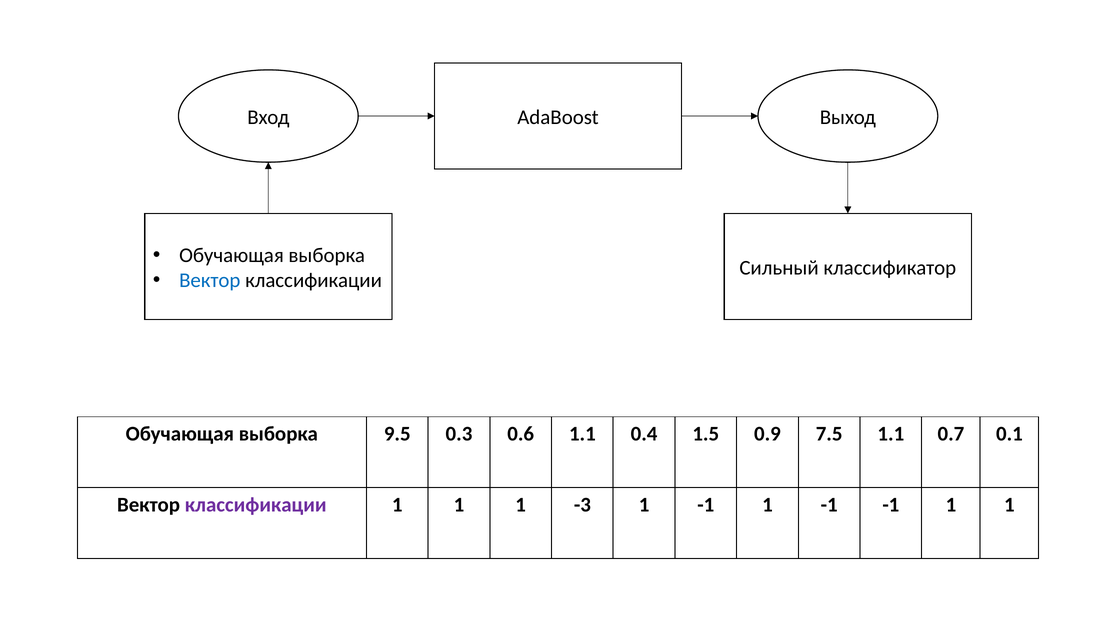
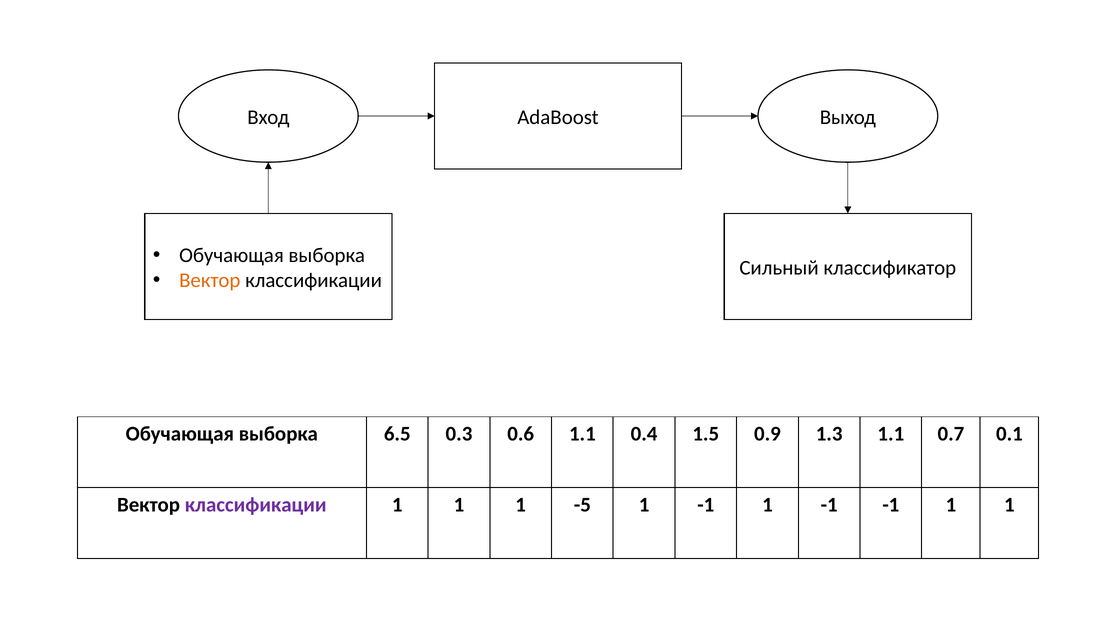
Вектор colour: blue -> orange (210, 280)
9.5: 9.5 -> 6.5 (397, 434)
7.5: 7.5 -> 1.3 (829, 434)
-3: -3 -> -5 (582, 505)
